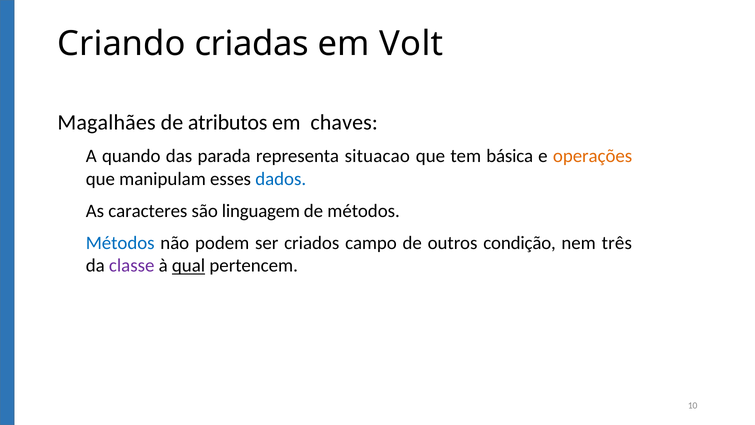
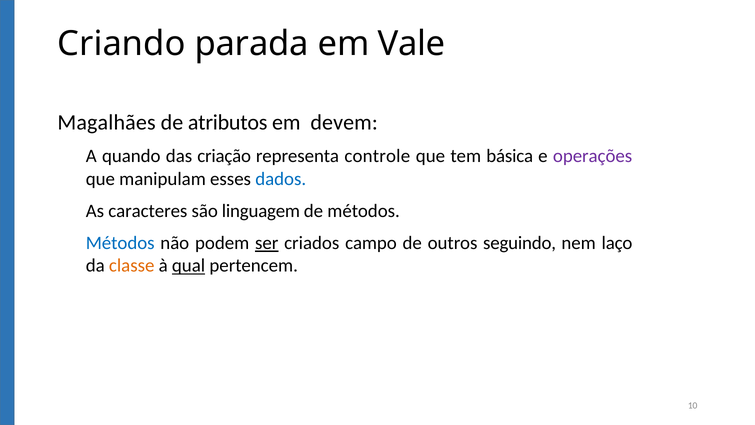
criadas: criadas -> parada (252, 44)
Volt: Volt -> Vale (412, 44)
chaves: chaves -> devem (344, 122)
parada: parada -> criação (224, 156)
situacao: situacao -> controle (377, 156)
operações colour: orange -> purple (593, 156)
ser underline: none -> present (267, 243)
condição: condição -> seguindo (520, 243)
três: três -> laço (617, 243)
classe colour: purple -> orange (132, 266)
